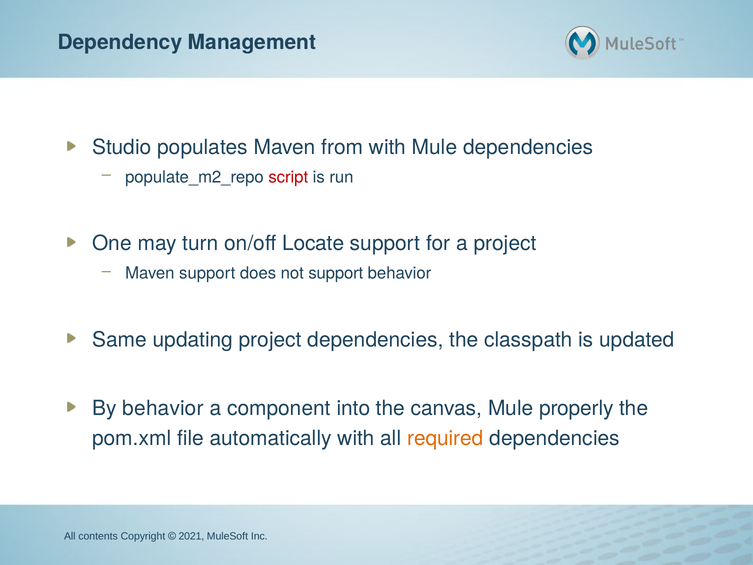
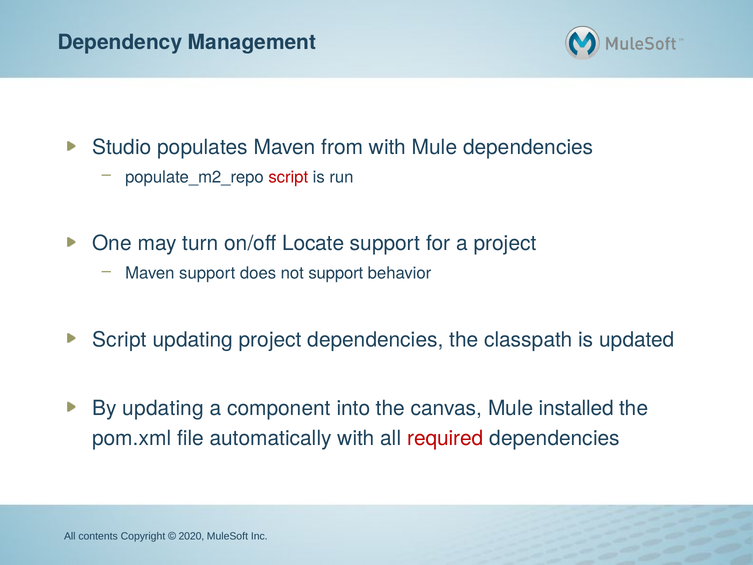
Same: Same -> Script (119, 340)
By behavior: behavior -> updating (163, 408)
properly: properly -> installed (576, 408)
required colour: orange -> red (445, 438)
2021: 2021 -> 2020 (191, 536)
